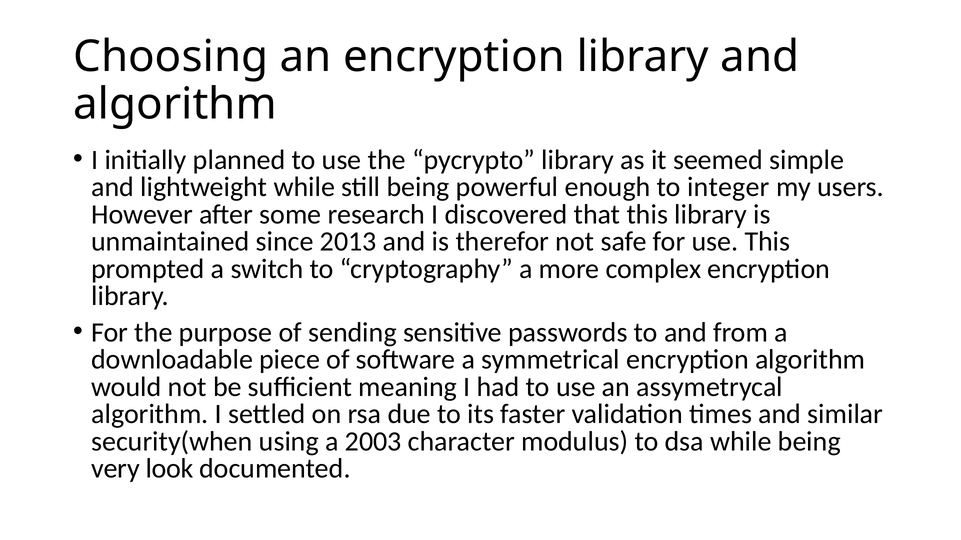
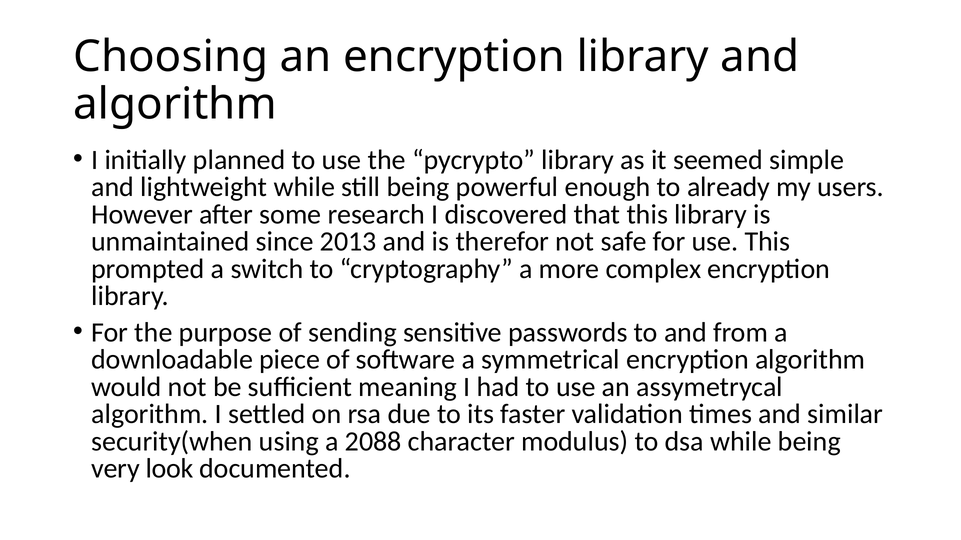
integer: integer -> already (729, 187)
2003: 2003 -> 2088 (373, 442)
